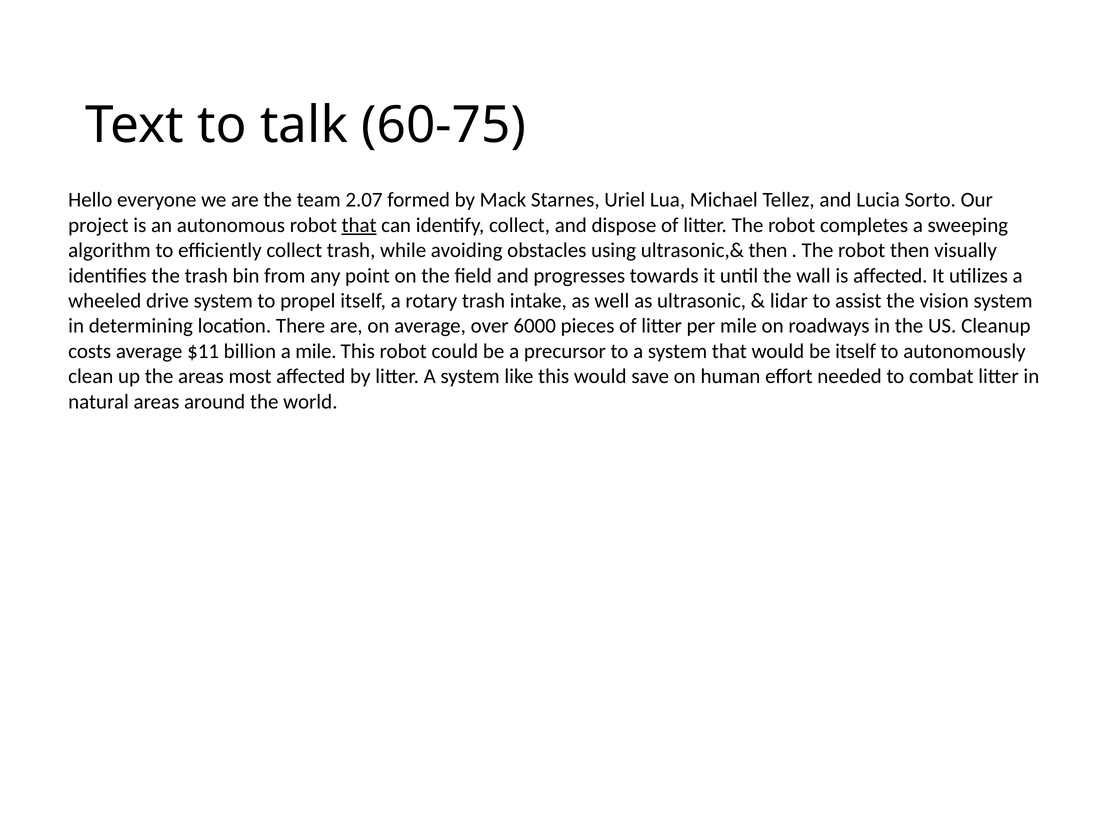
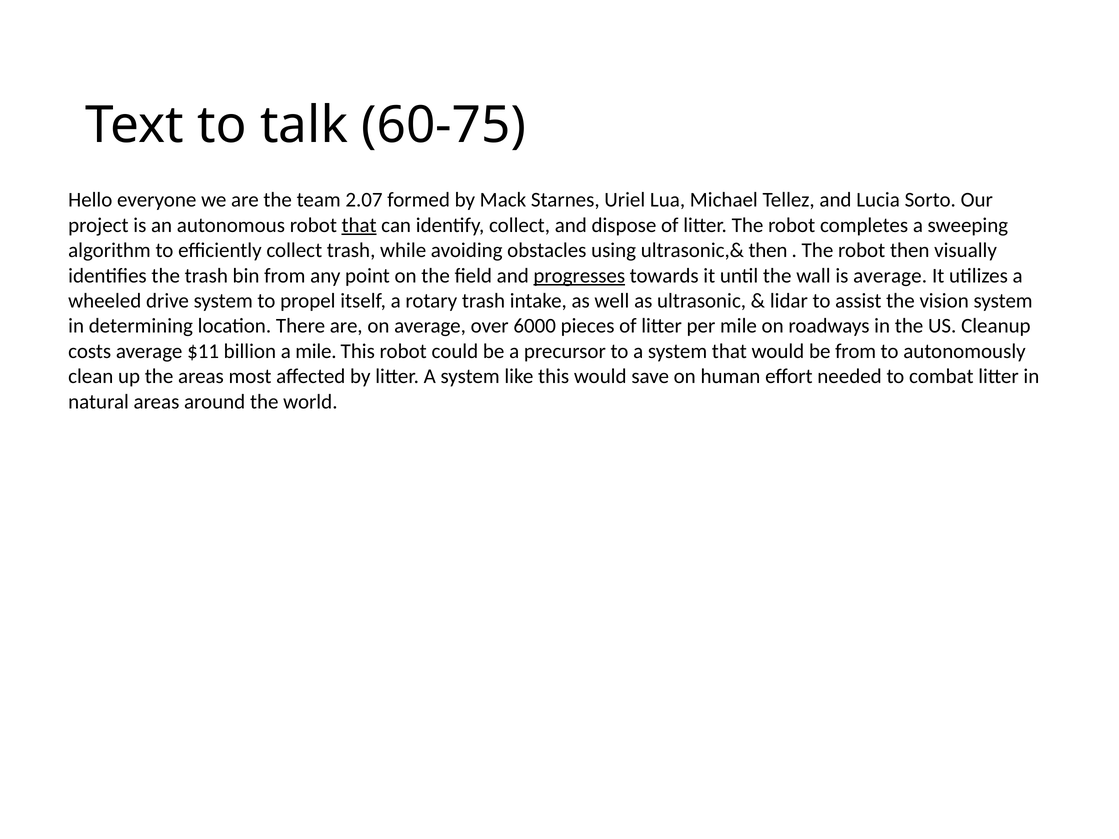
progresses underline: none -> present (579, 276)
is affected: affected -> average (890, 276)
be itself: itself -> from (856, 351)
